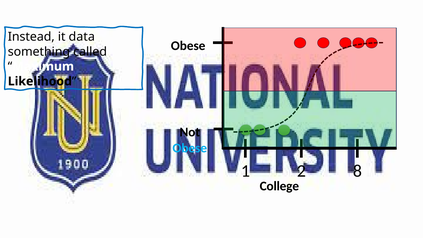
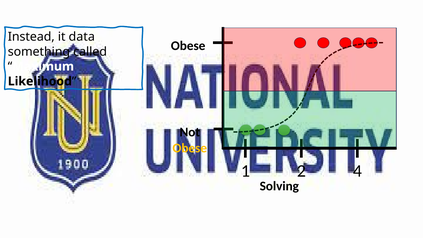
Obese colour: light blue -> yellow (190, 148)
8: 8 -> 4 (357, 171)
College: College -> Solving (279, 186)
